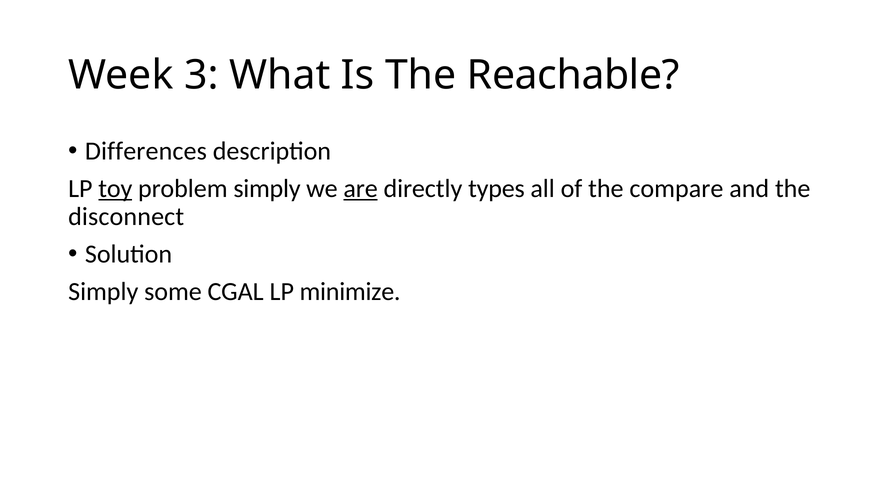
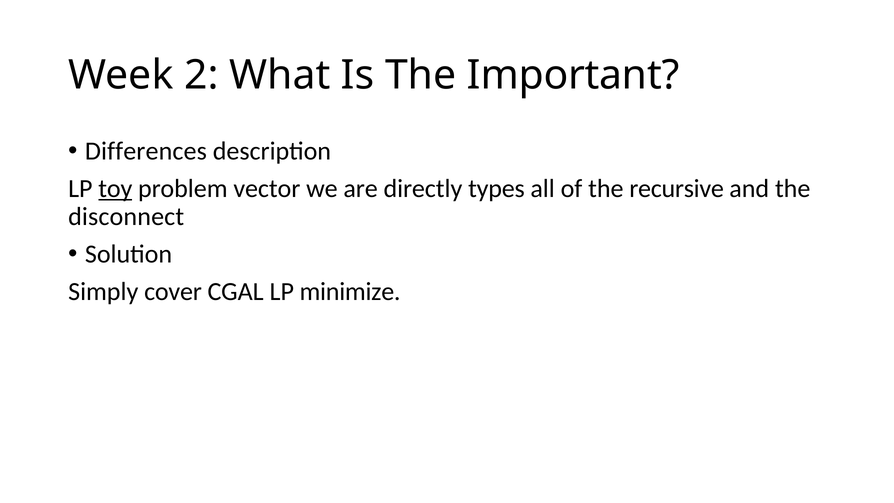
3: 3 -> 2 (201, 75)
Reachable: Reachable -> Important (573, 75)
problem simply: simply -> vector (267, 189)
are underline: present -> none (361, 189)
compare: compare -> recursive (677, 189)
some: some -> cover (173, 292)
